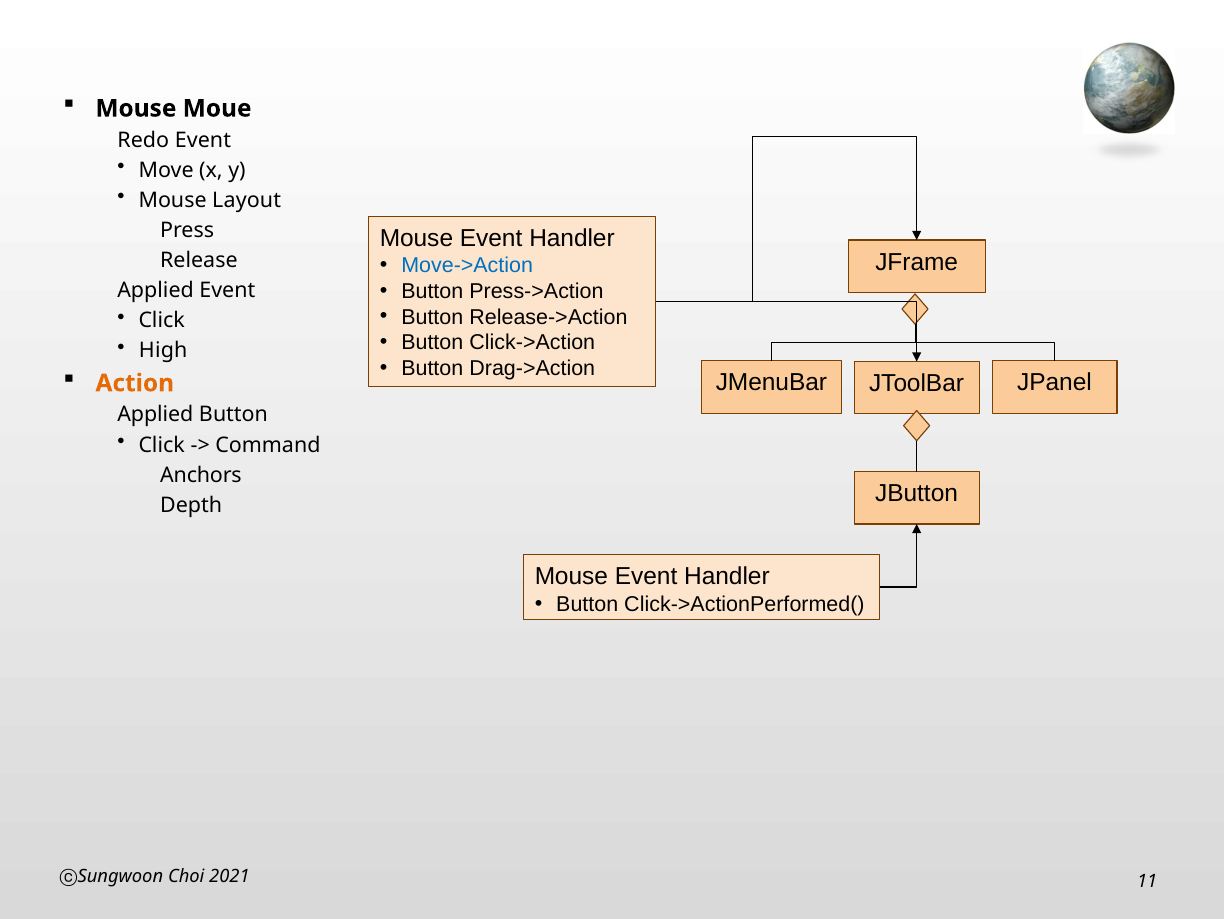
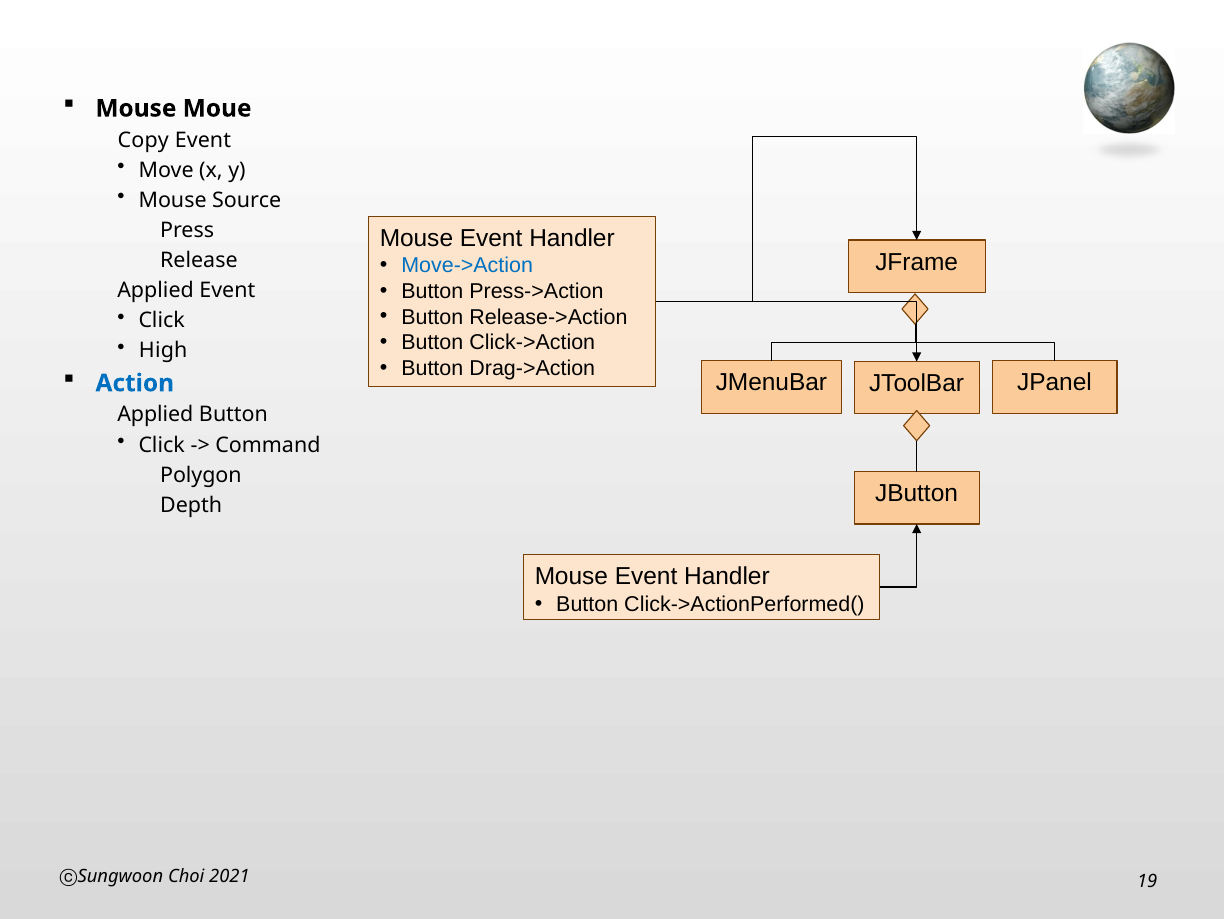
Redo: Redo -> Copy (143, 140)
Layout: Layout -> Source (247, 200)
Action colour: orange -> blue (135, 383)
Anchors: Anchors -> Polygon (201, 475)
11: 11 -> 19 (1147, 881)
